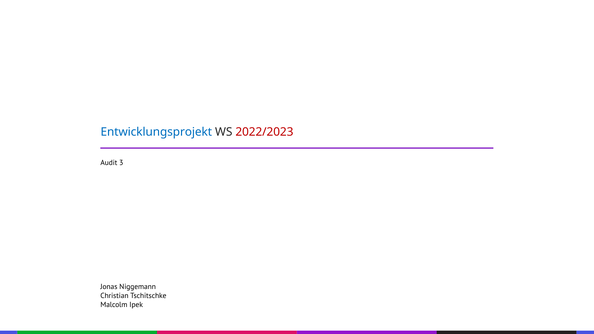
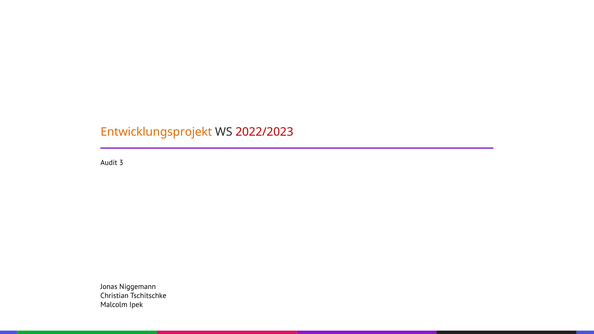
Entwicklungsprojekt colour: blue -> orange (156, 132)
